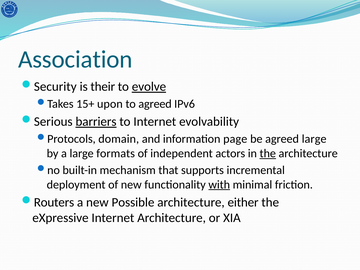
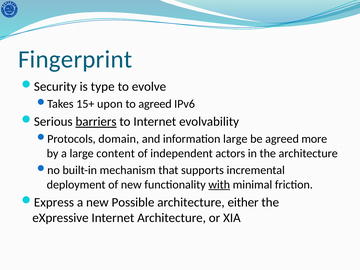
Association: Association -> Fingerprint (75, 59)
their: their -> type (103, 87)
evolve underline: present -> none (149, 87)
information page: page -> large (235, 139)
agreed large: large -> more (314, 139)
formats: formats -> content (116, 153)
the underline: present -> none (268, 153)
Routers: Routers -> Express (54, 202)
